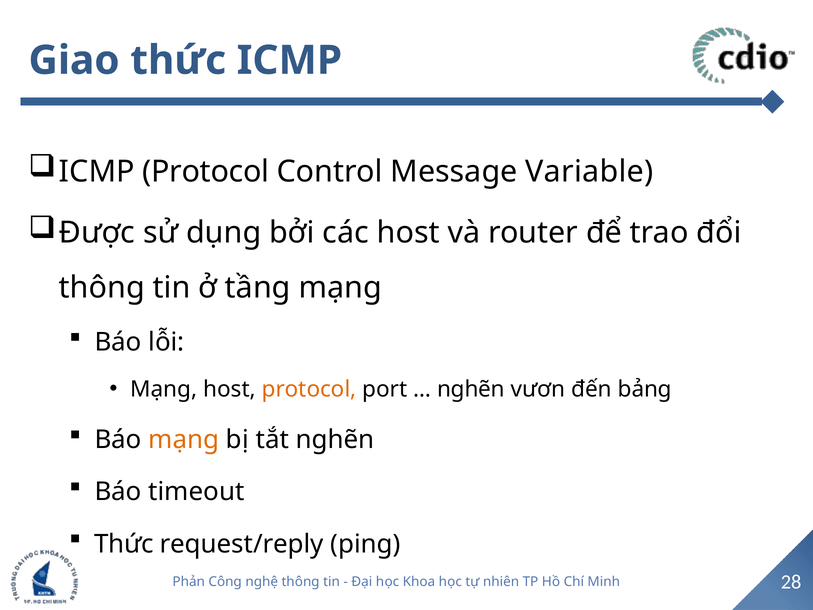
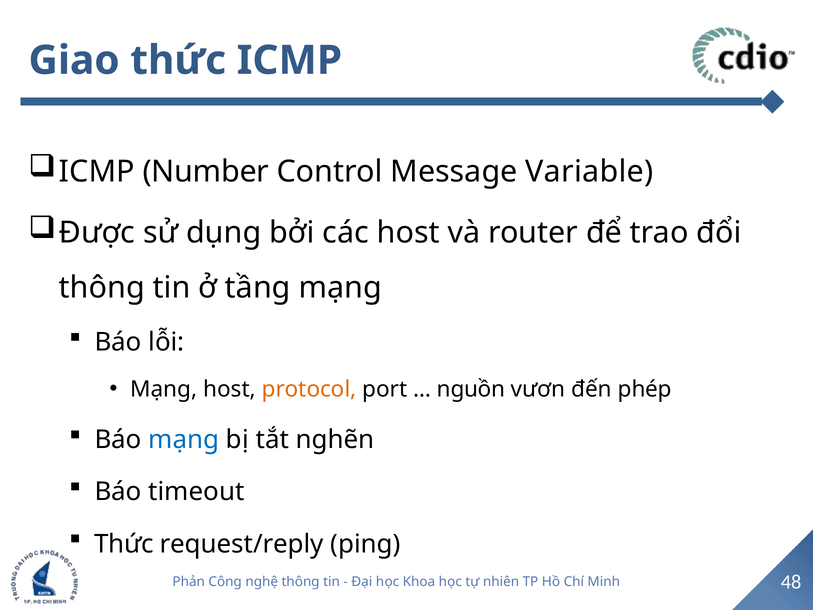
ICMP Protocol: Protocol -> Number (206, 172)
nghẽn: nghẽn -> nguồn (471, 389)
bảng: bảng -> phép (645, 389)
mạng colour: orange -> blue (184, 440)
28: 28 -> 48 (791, 582)
